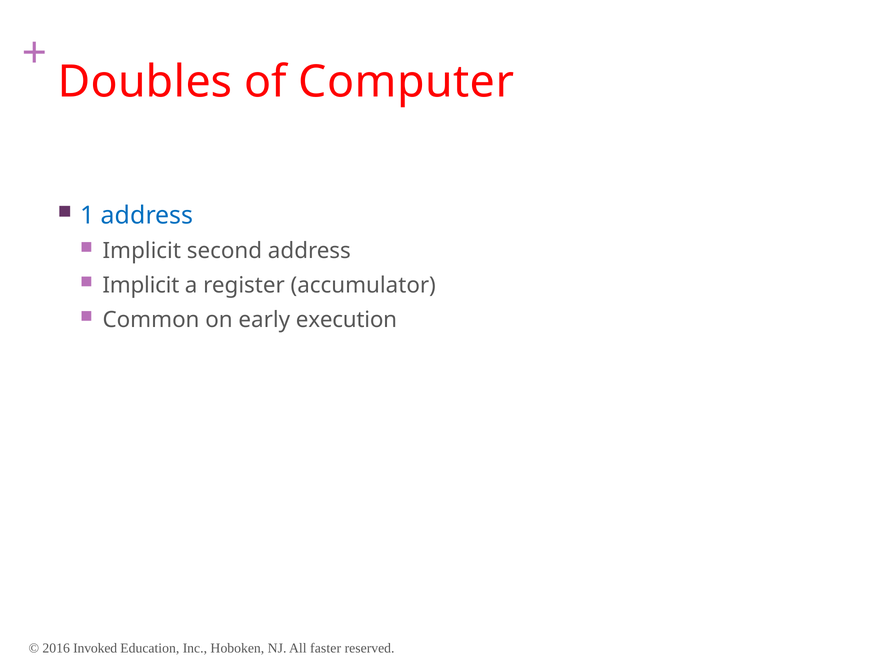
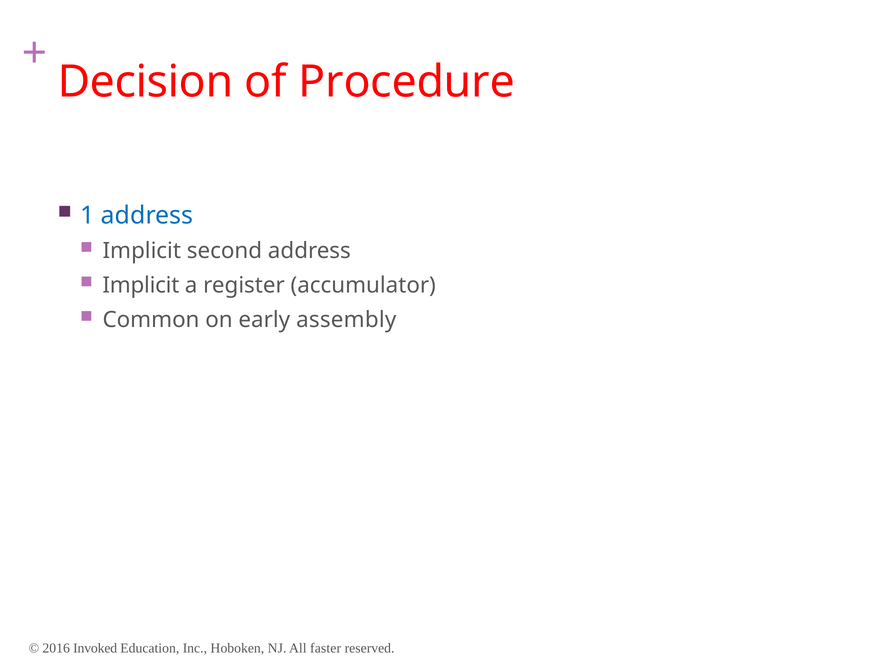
Doubles: Doubles -> Decision (145, 82)
Computer: Computer -> Procedure (407, 82)
execution: execution -> assembly (346, 320)
